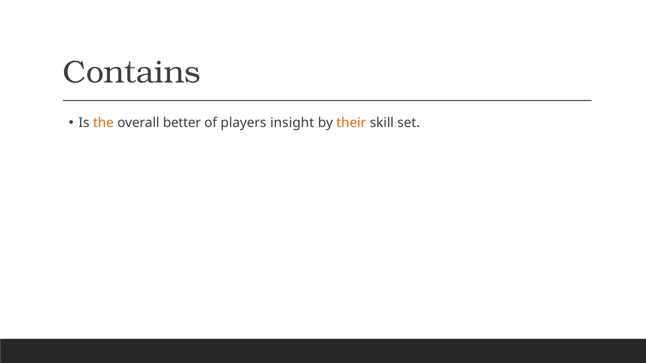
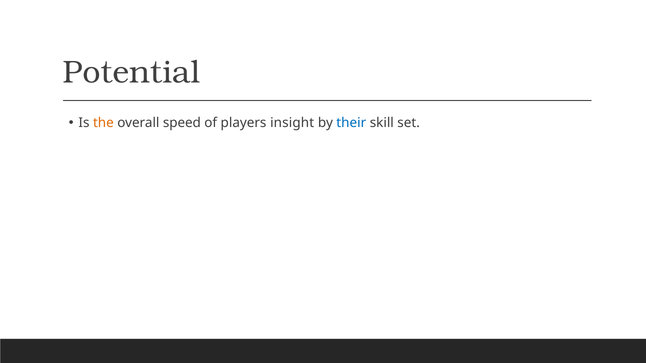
Contains: Contains -> Potential (132, 72)
better: better -> speed (182, 123)
their colour: orange -> blue (351, 123)
